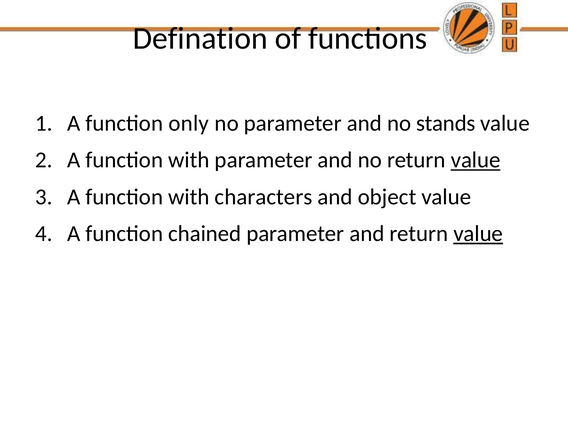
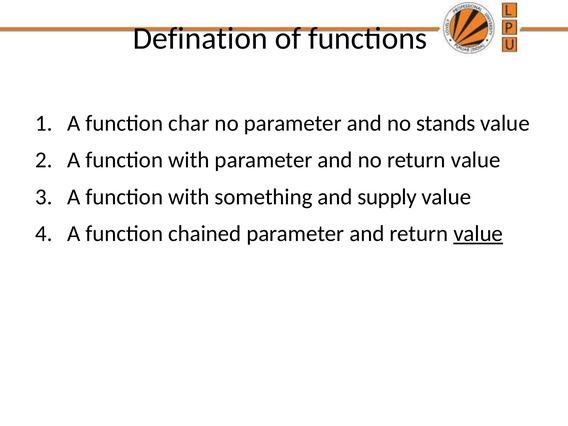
only: only -> char (189, 123)
value underline: present -> none (476, 160)
characters: characters -> something (264, 197)
object: object -> supply (387, 197)
